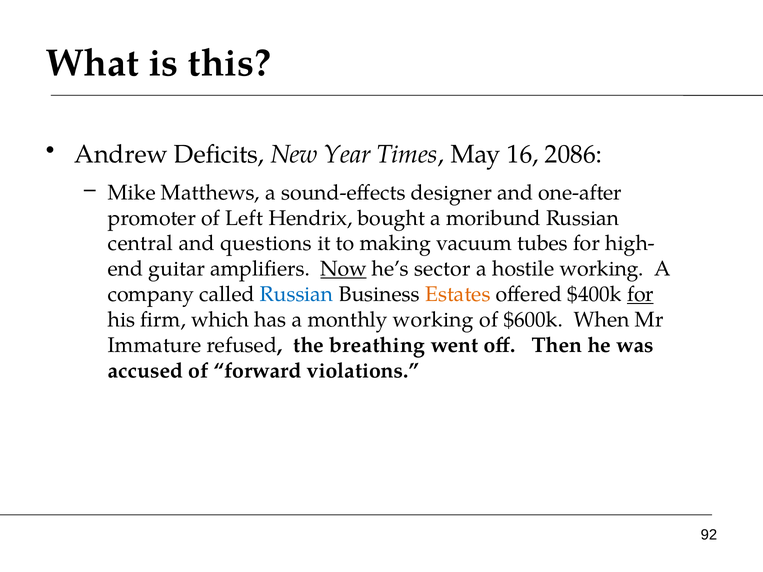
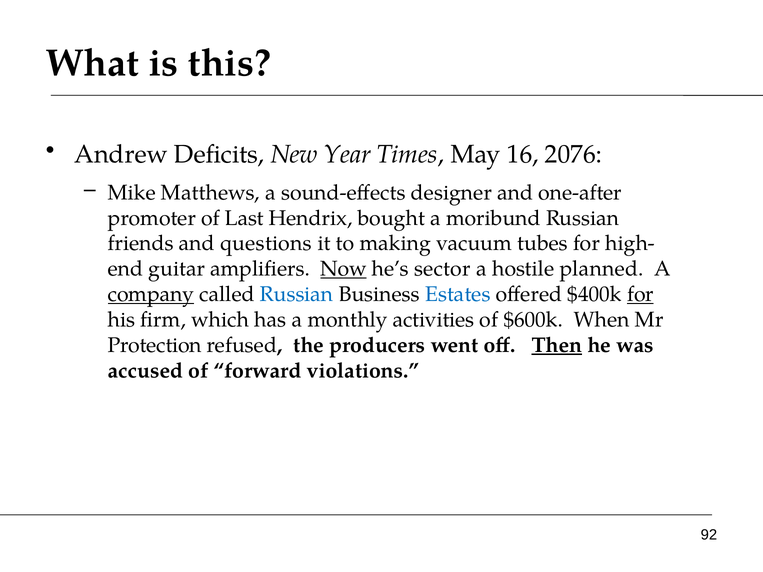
2086: 2086 -> 2076 (574, 154)
Left: Left -> Last (244, 218)
central: central -> friends (141, 244)
hostile working: working -> planned (602, 269)
company underline: none -> present (151, 294)
Estates colour: orange -> blue (458, 294)
monthly working: working -> activities (434, 320)
Immature: Immature -> Protection (155, 345)
breathing: breathing -> producers (377, 345)
Then underline: none -> present (557, 345)
